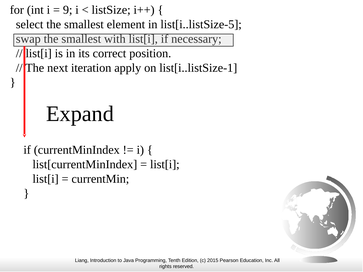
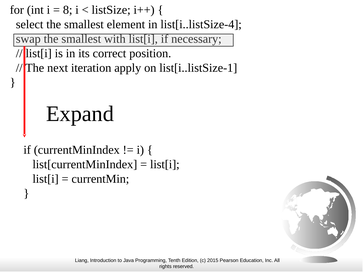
9: 9 -> 8 (68, 10)
list[i..listSize-5: list[i..listSize-5 -> list[i..listSize-4 (201, 24)
